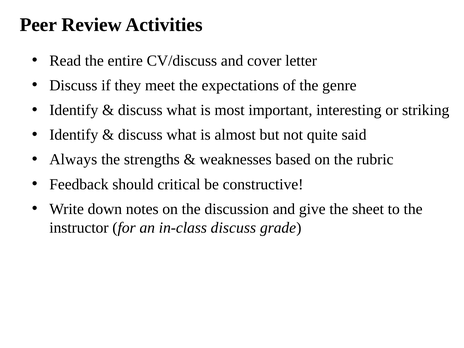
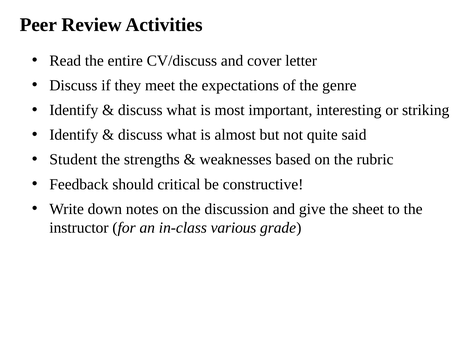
Always: Always -> Student (73, 160)
in-class discuss: discuss -> various (234, 228)
